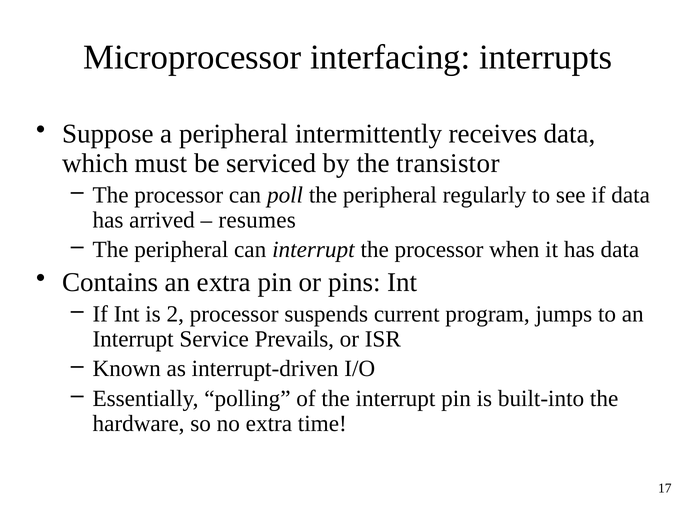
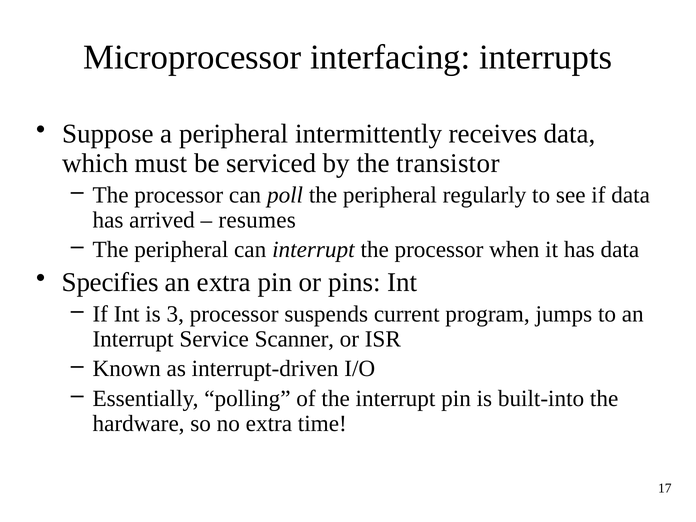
Contains: Contains -> Specifies (110, 282)
2: 2 -> 3 (175, 314)
Prevails: Prevails -> Scanner (294, 339)
